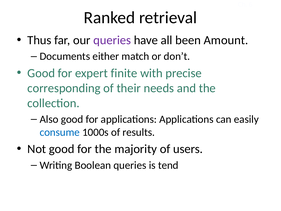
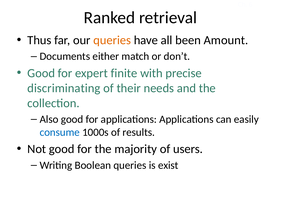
queries colour: purple -> orange (112, 40)
corresponding: corresponding -> discriminating (64, 88)
tend: tend -> exist (168, 165)
